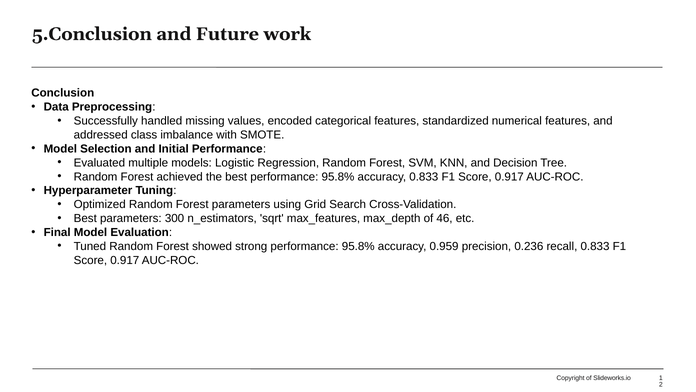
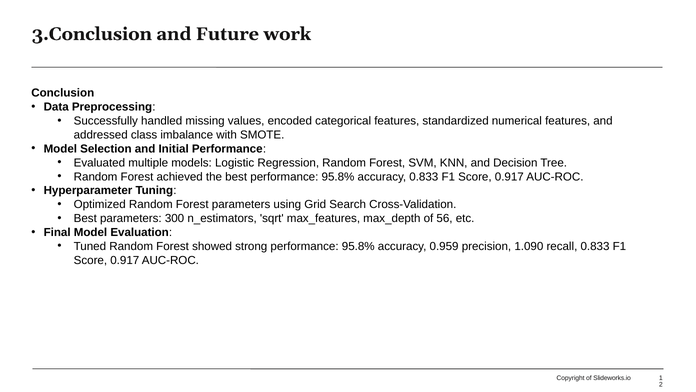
5.Conclusion: 5.Conclusion -> 3.Conclusion (92, 34)
46: 46 -> 56 (445, 218)
0.236: 0.236 -> 1.090 (529, 246)
